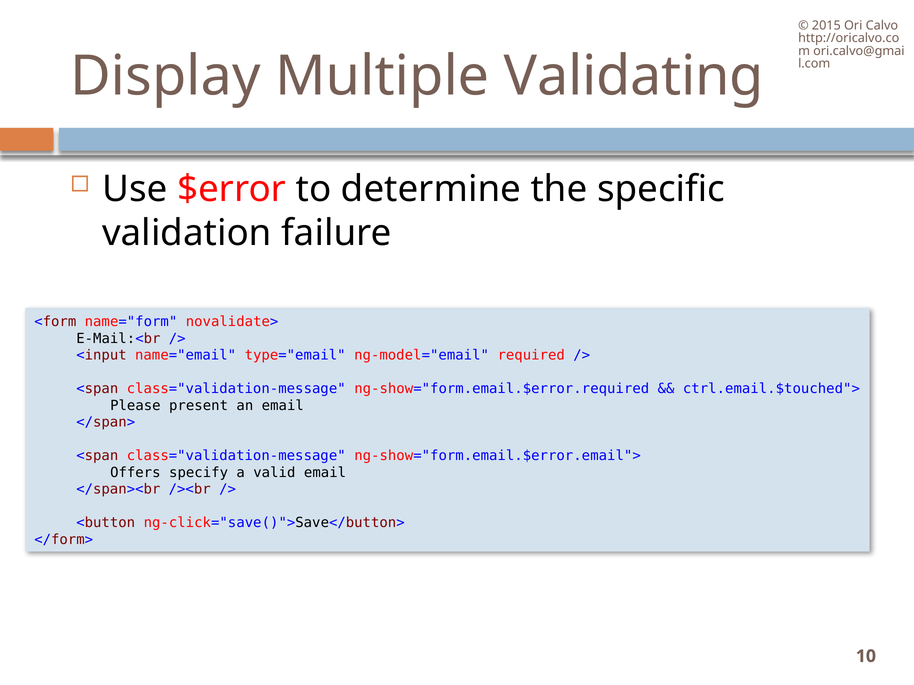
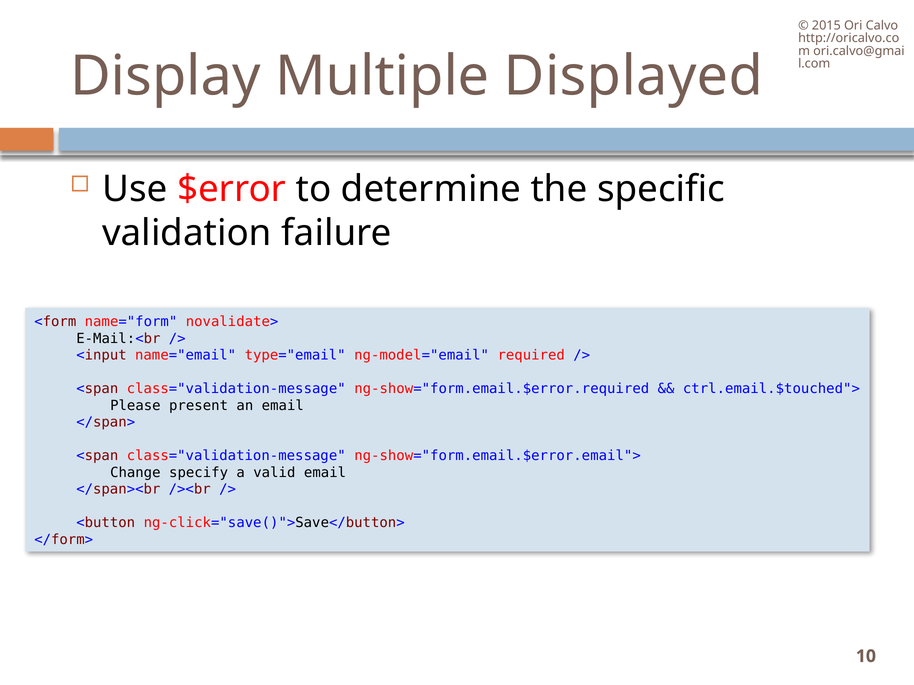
Validating: Validating -> Displayed (634, 76)
Offers: Offers -> Change (135, 473)
